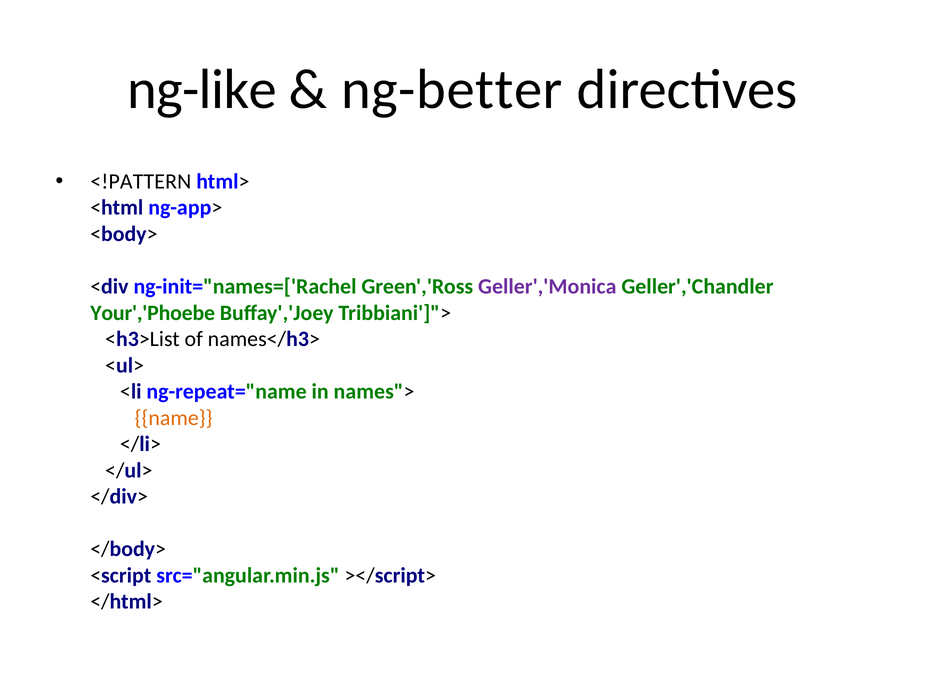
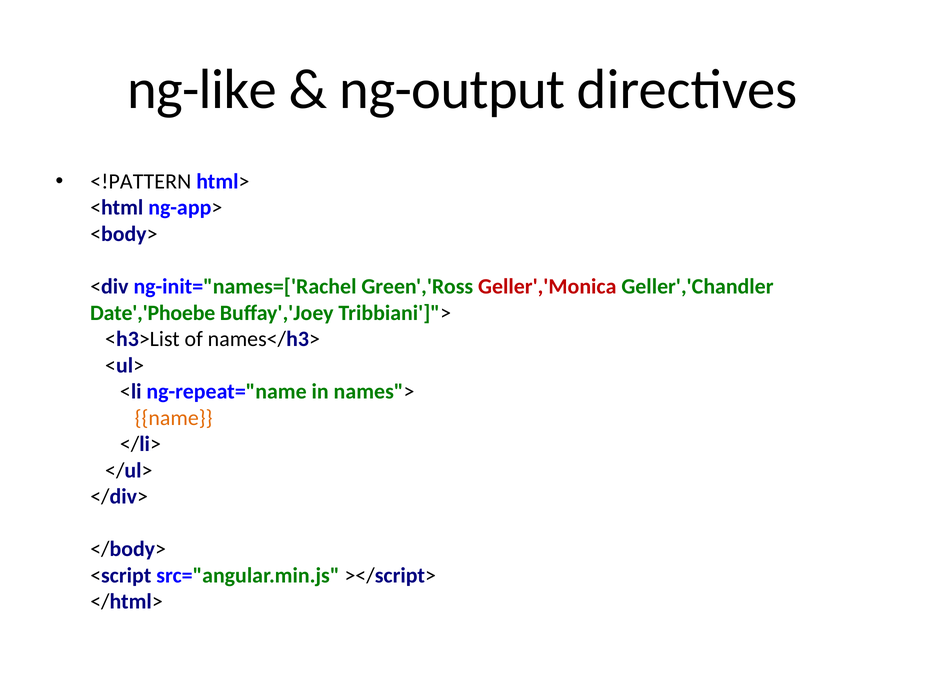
ng-better: ng-better -> ng-output (452, 90)
Geller','Monica colour: purple -> red (547, 286)
Your','Phoebe: Your','Phoebe -> Date','Phoebe (153, 313)
